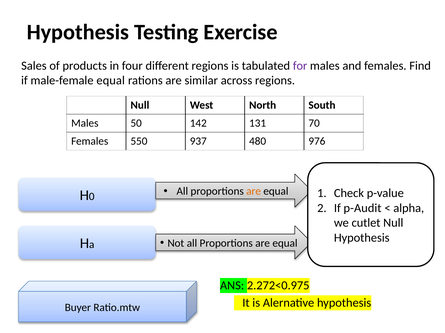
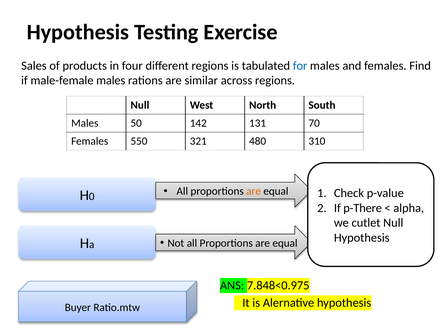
for colour: purple -> blue (300, 66)
male-female equal: equal -> males (111, 81)
937: 937 -> 321 (198, 142)
976: 976 -> 310 (317, 142)
p-Audit: p-Audit -> p-There (363, 209)
2.272<0.975: 2.272<0.975 -> 7.848<0.975 (278, 286)
